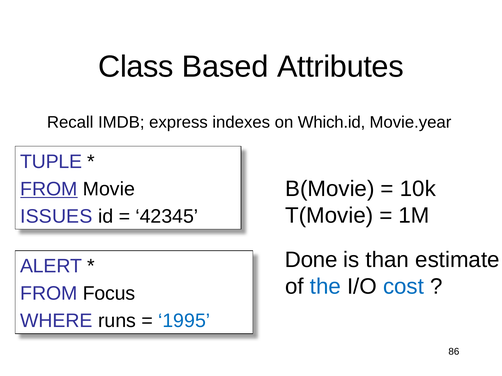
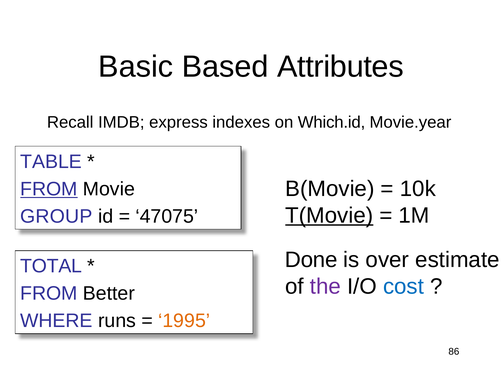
Class: Class -> Basic (136, 67)
TUPLE: TUPLE -> TABLE (51, 162)
T(Movie underline: none -> present (329, 216)
ISSUES: ISSUES -> GROUP (56, 217)
42345: 42345 -> 47075 (167, 217)
than: than -> over (387, 260)
ALERT: ALERT -> TOTAL (51, 267)
the colour: blue -> purple (325, 287)
Focus: Focus -> Better (109, 294)
1995 colour: blue -> orange (184, 321)
